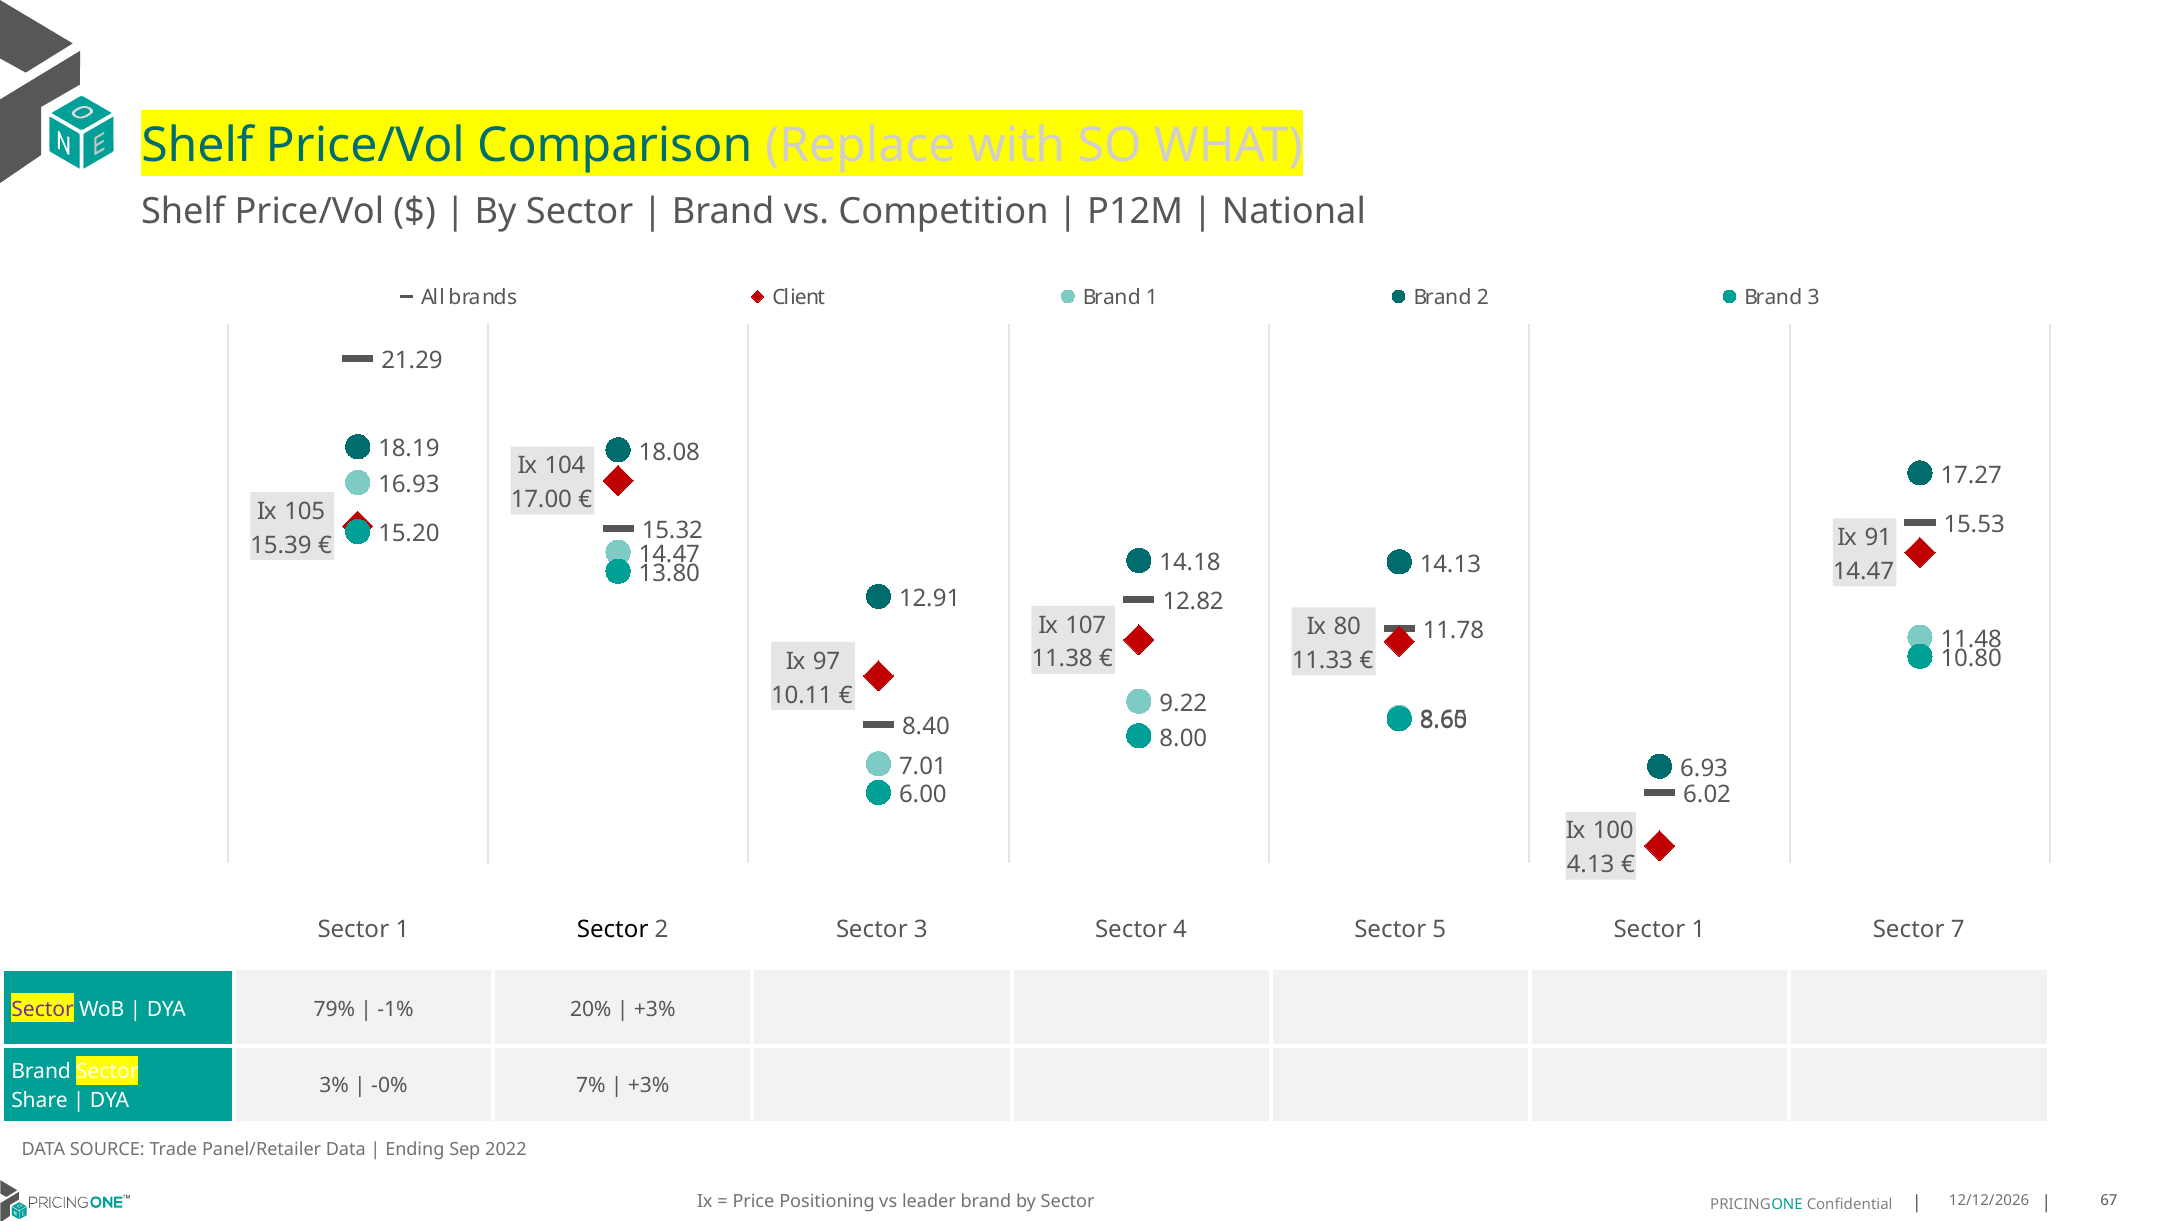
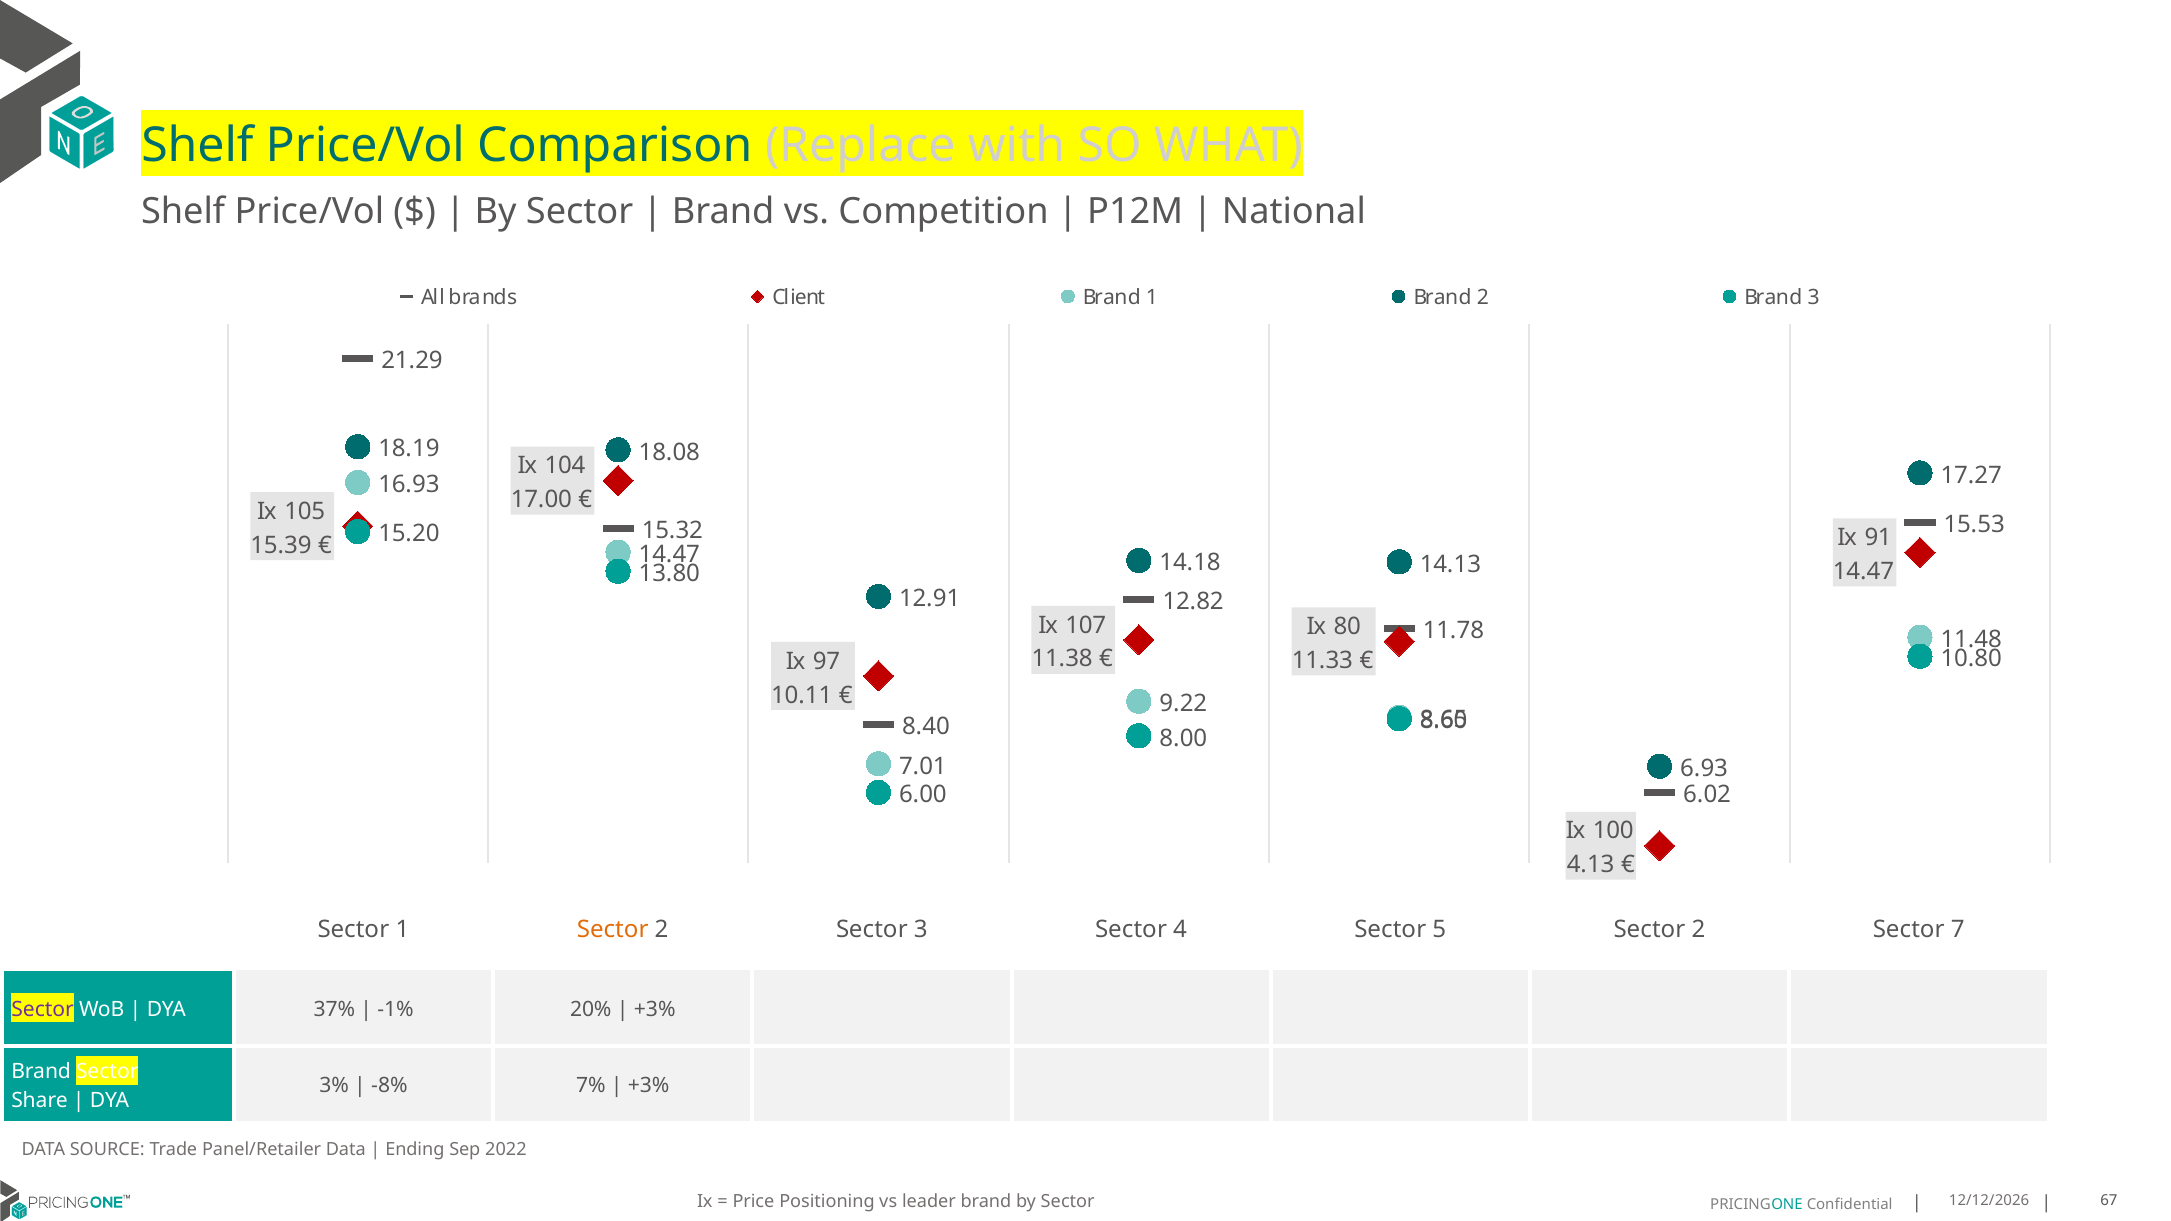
Sector colour: black -> orange (613, 930)
5 Sector 1: 1 -> 2 (1699, 930)
79%: 79% -> 37% (334, 1009)
-0%: -0% -> -8% (389, 1086)
